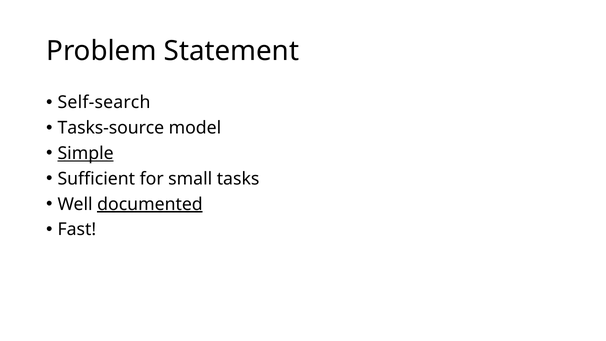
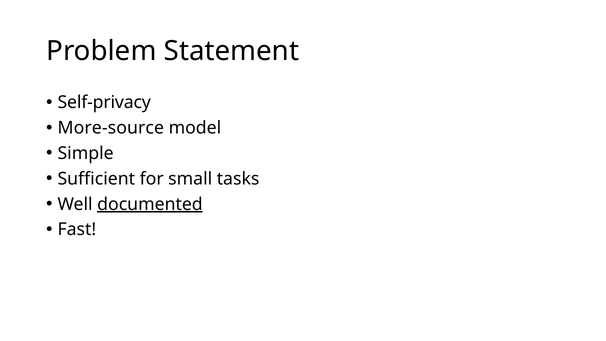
Self-search: Self-search -> Self-privacy (104, 102)
Tasks-source: Tasks-source -> More-source (111, 128)
Simple underline: present -> none (86, 153)
